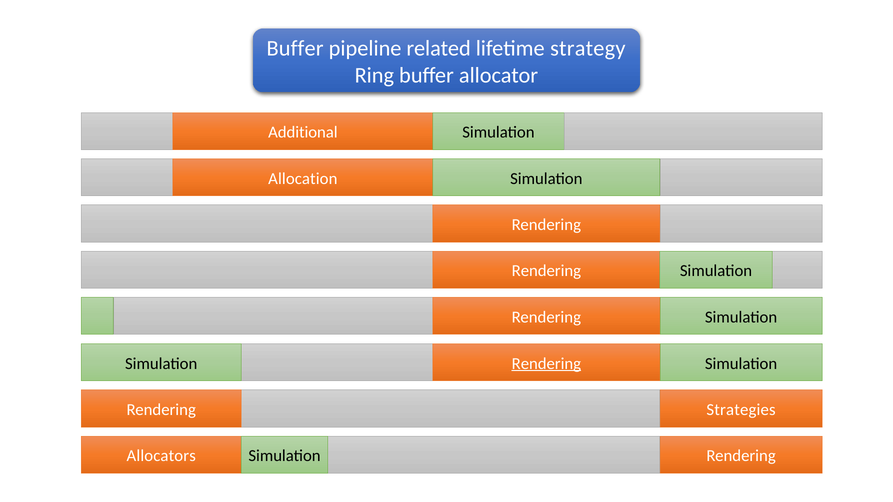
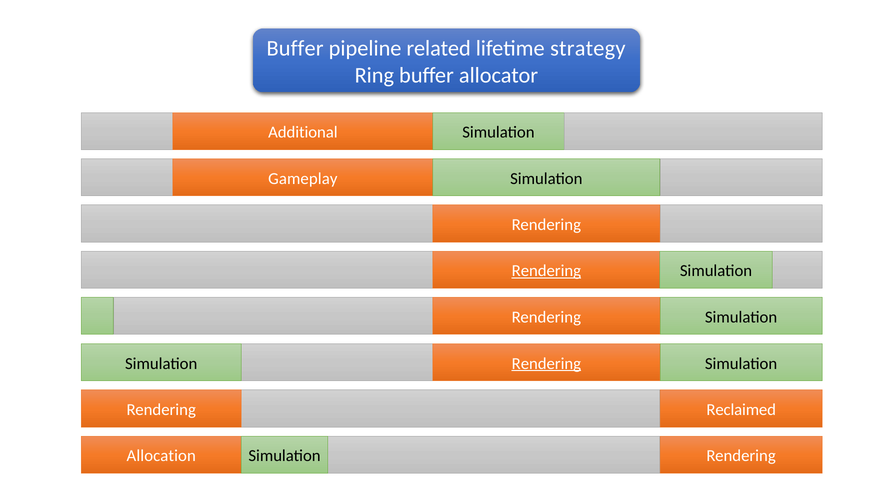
Allocation: Allocation -> Gameplay (303, 179)
Rendering underline: none -> present (546, 271)
Strategies: Strategies -> Reclaimed (741, 410)
Allocators: Allocators -> Allocation (161, 456)
